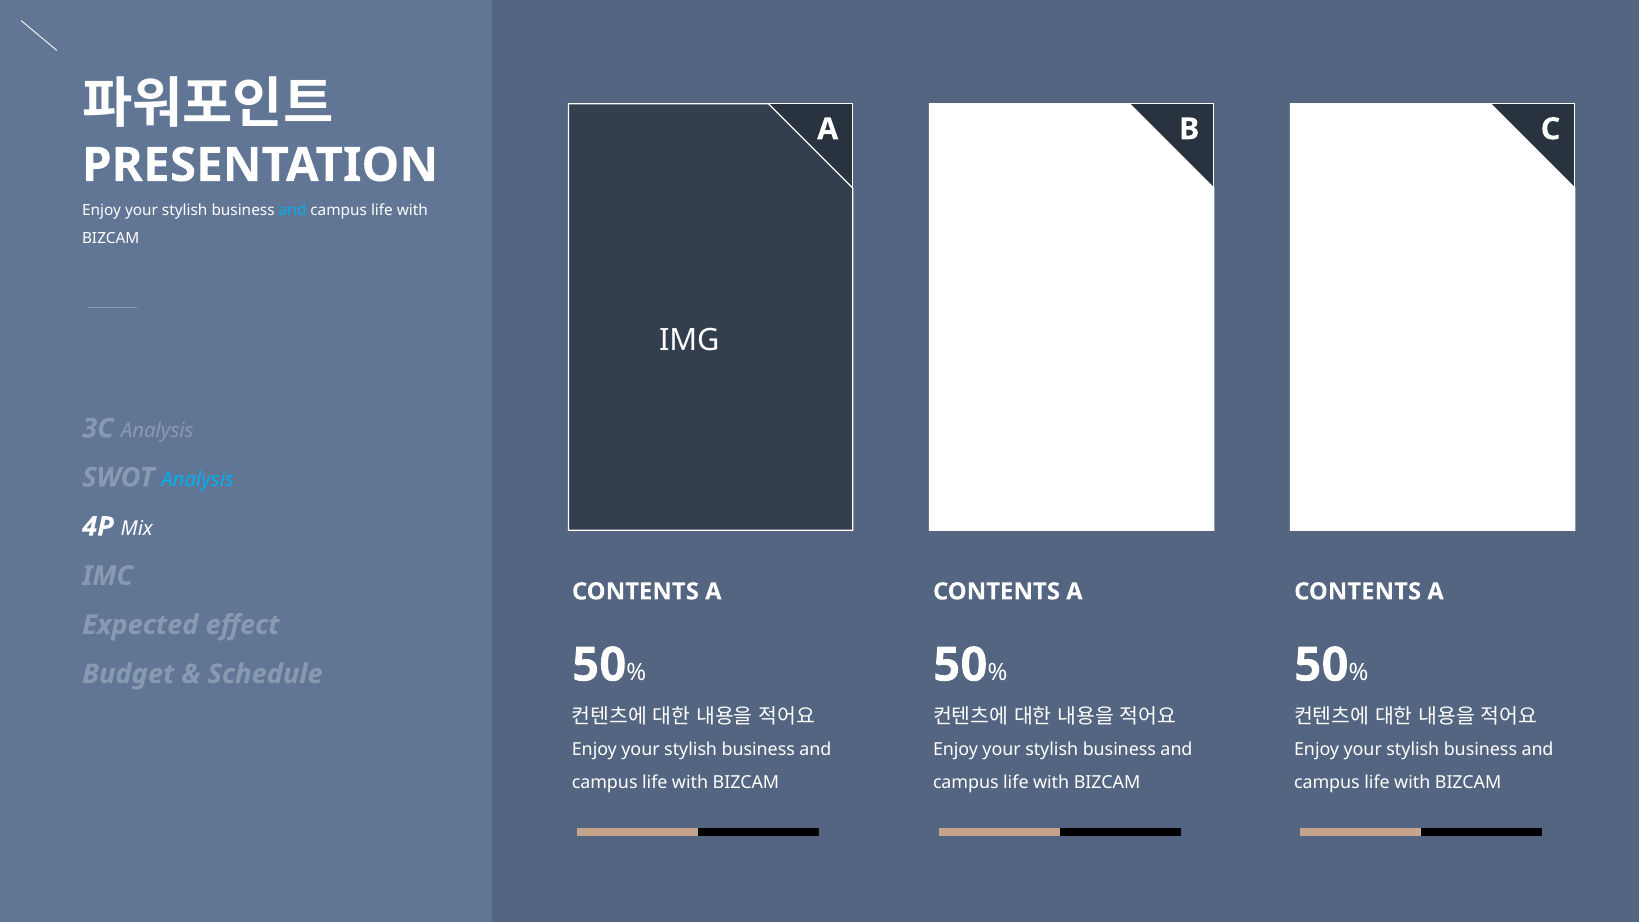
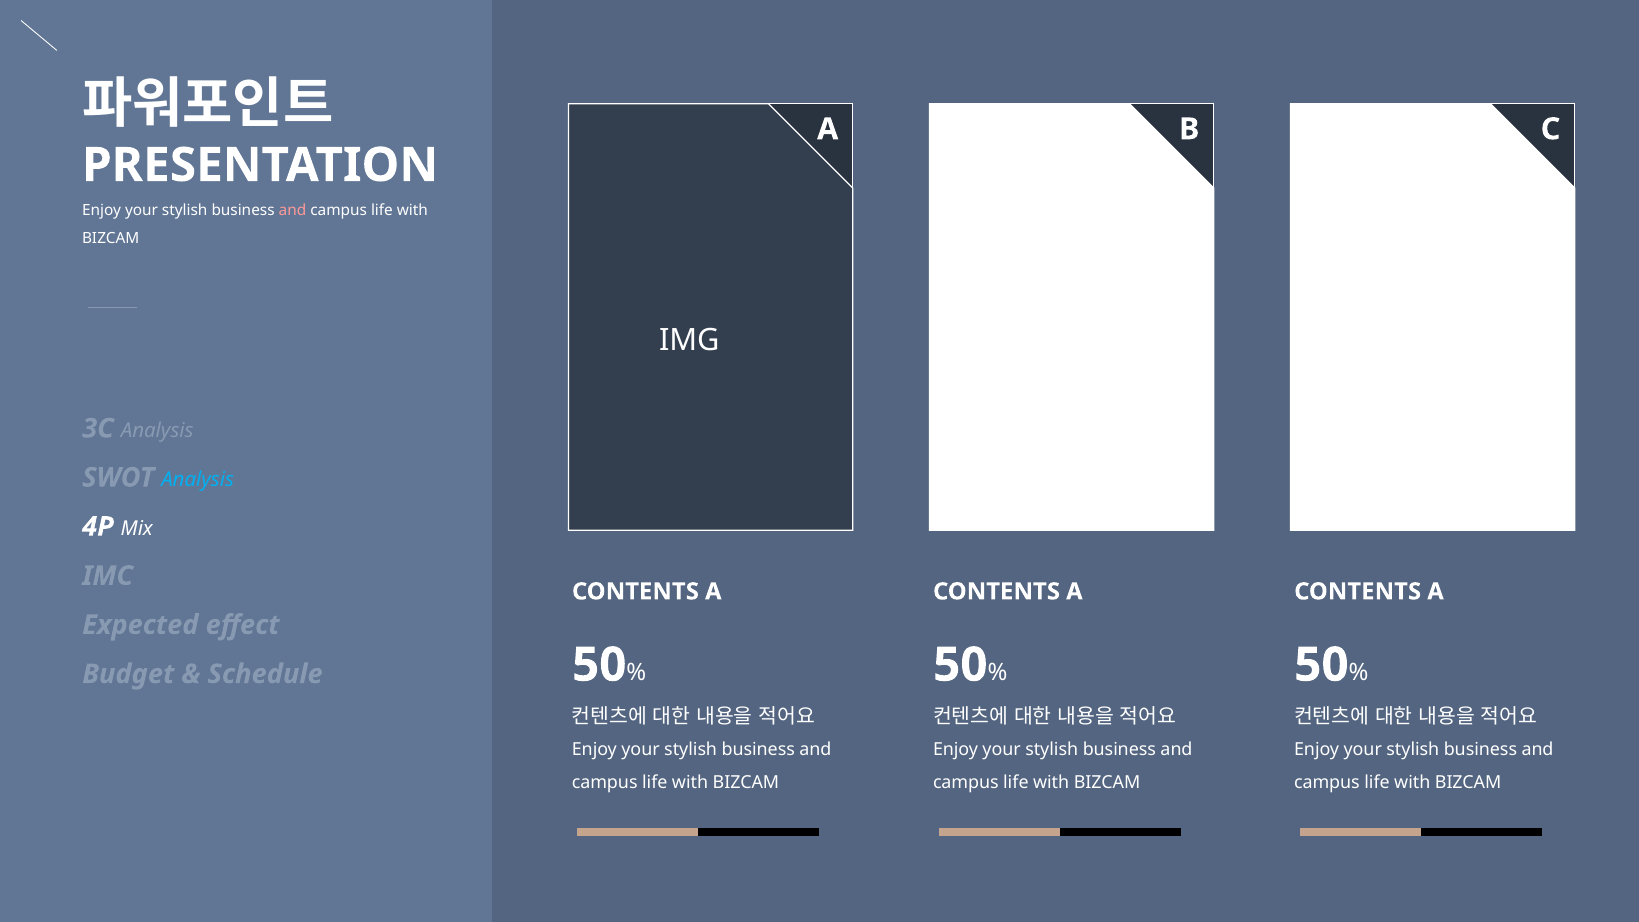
and colour: light blue -> pink (292, 210)
